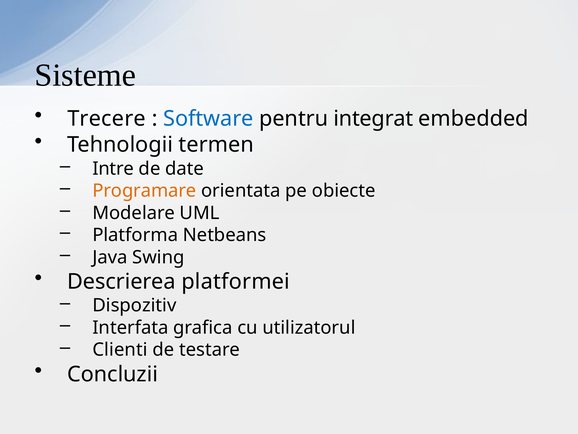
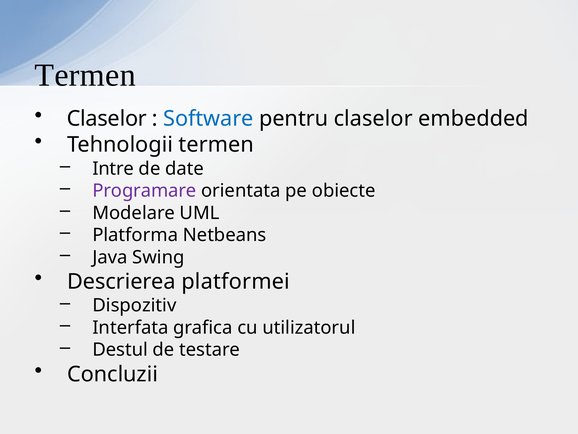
Sisteme: Sisteme -> Termen (85, 75)
Trecere: Trecere -> Claselor (107, 119)
pentru integrat: integrat -> claselor (373, 119)
Programare colour: orange -> purple (144, 191)
Clienti: Clienti -> Destul (120, 349)
